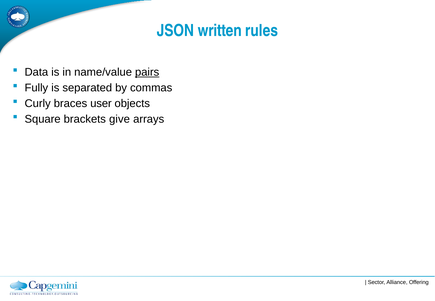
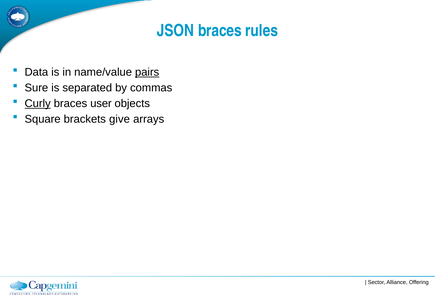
JSON written: written -> braces (220, 31)
Fully: Fully -> Sure (36, 88)
Curly underline: none -> present (38, 104)
